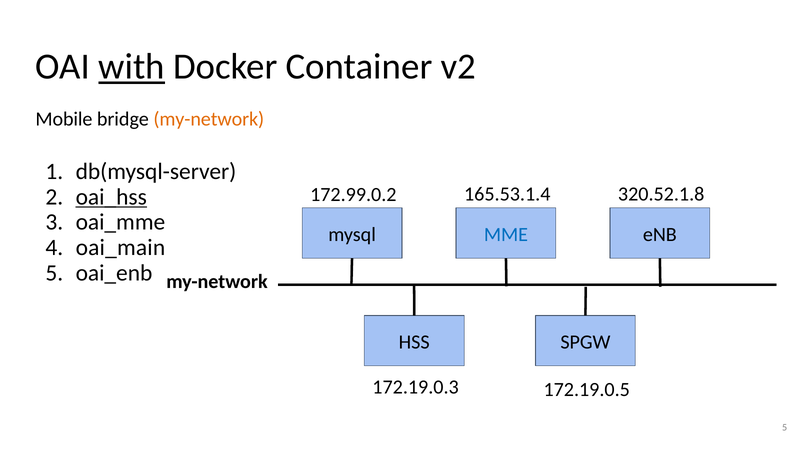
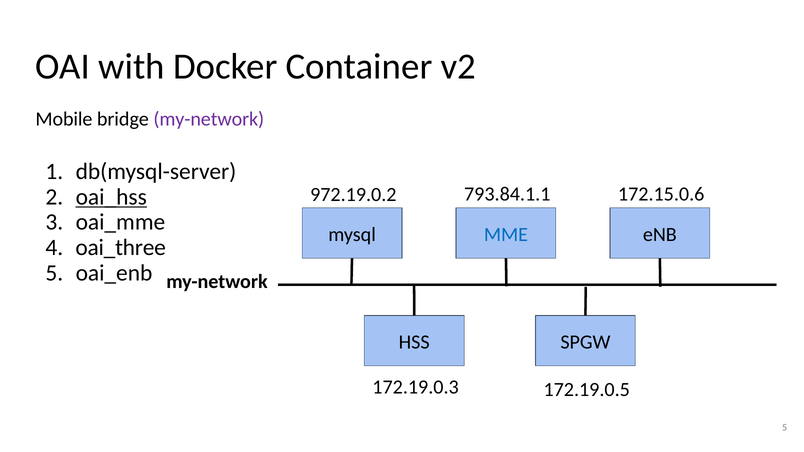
with underline: present -> none (132, 67)
my-network colour: orange -> purple (209, 119)
165.53.1.4: 165.53.1.4 -> 793.84.1.1 (507, 194)
320.52.1.8: 320.52.1.8 -> 172.15.0.6 (661, 194)
172.99.0.2: 172.99.0.2 -> 972.19.0.2 (353, 194)
oai_main: oai_main -> oai_three (121, 248)
